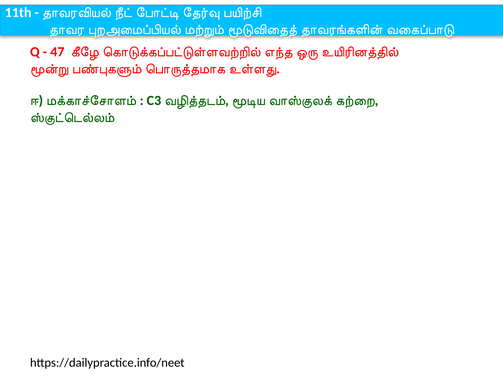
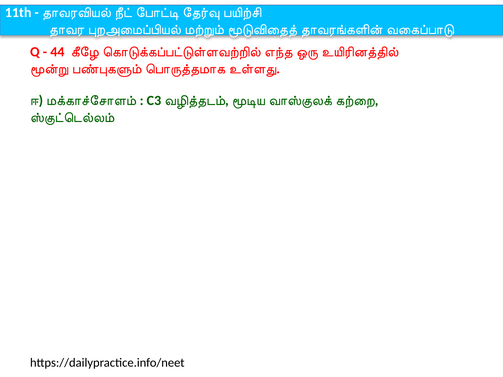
47: 47 -> 44 (57, 52)
